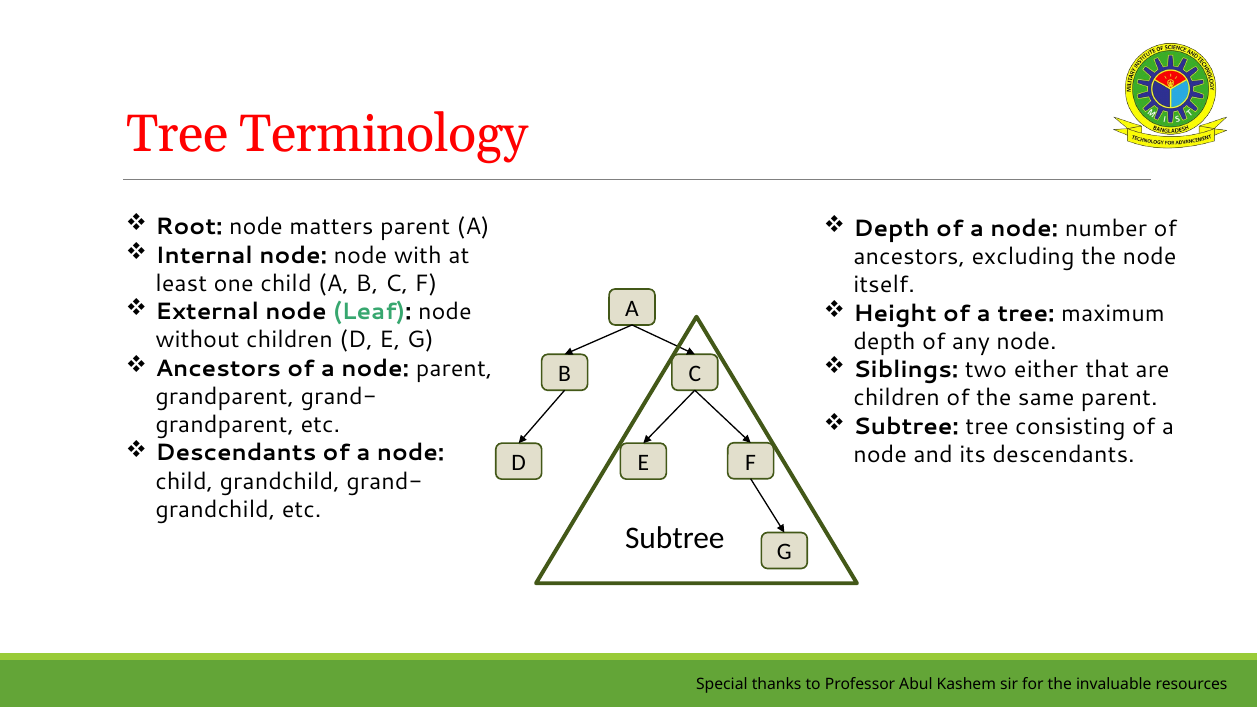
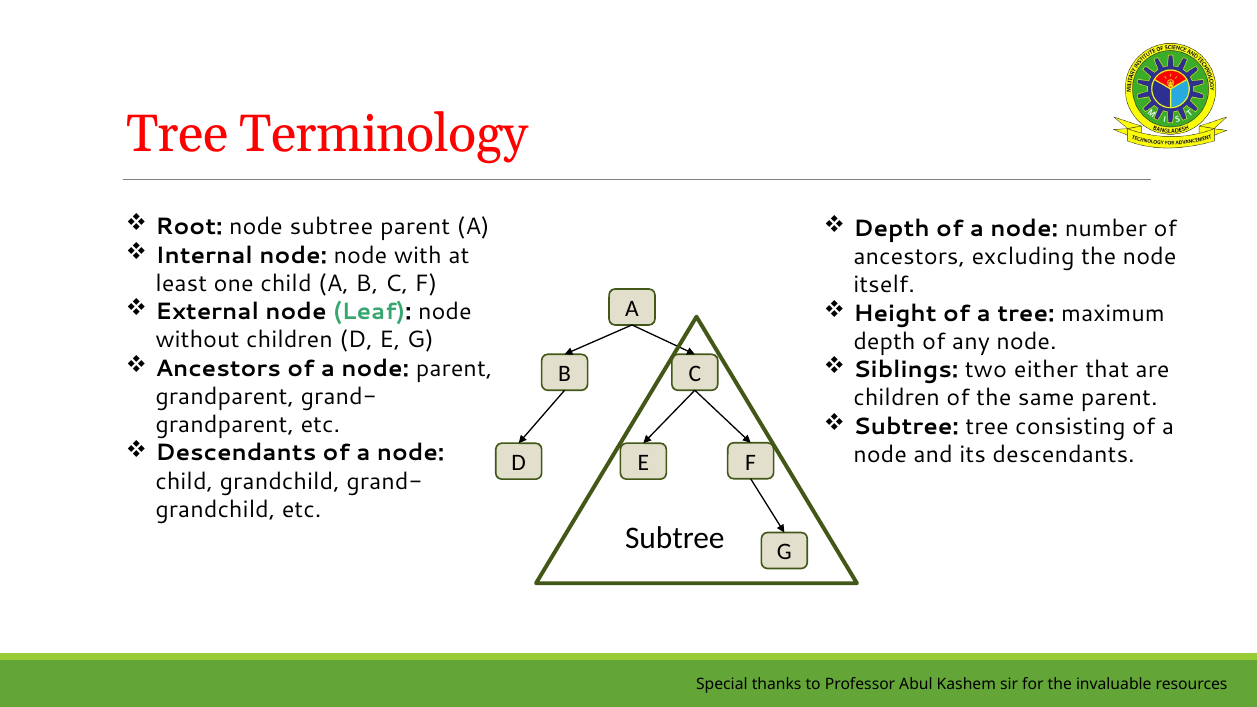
node matters: matters -> subtree (331, 227)
